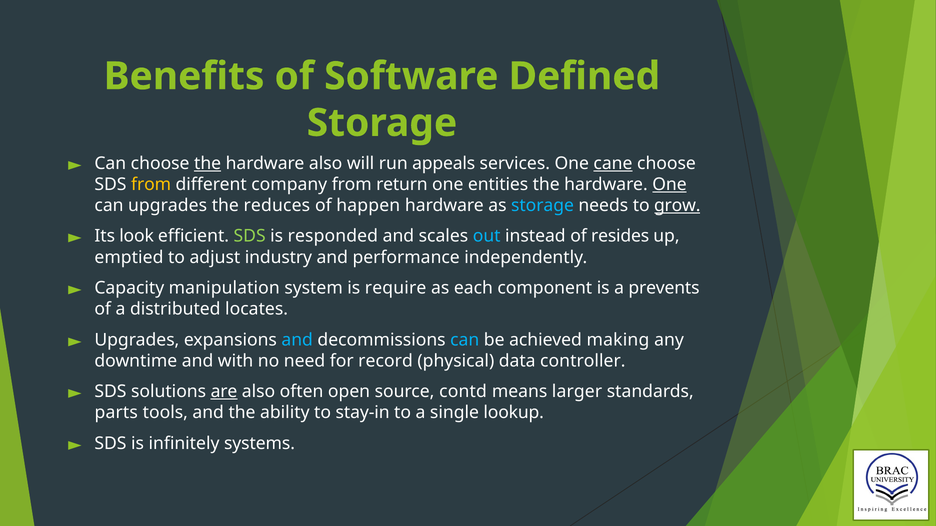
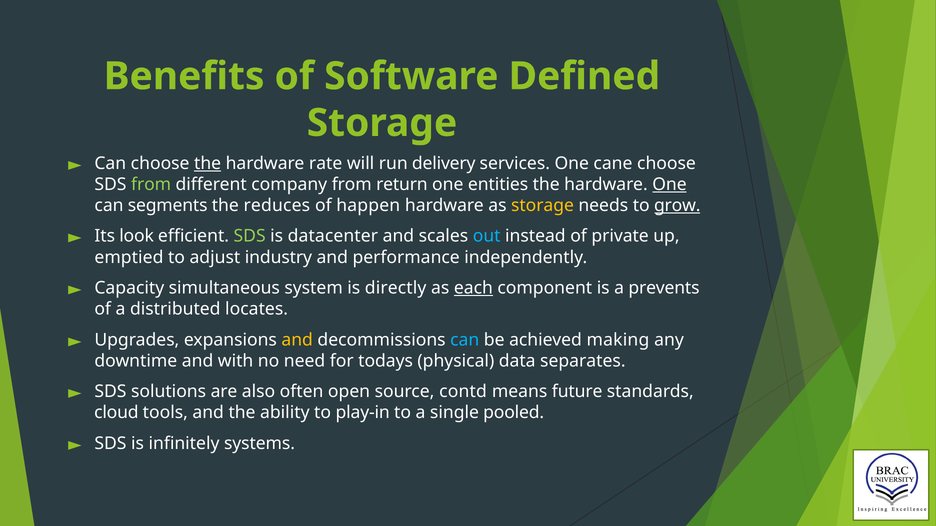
hardware also: also -> rate (326, 163)
appeals: appeals -> delivery (444, 163)
cane underline: present -> none (613, 163)
from colour: yellow -> light green (151, 185)
can upgrades: upgrades -> segments (168, 206)
storage colour: light blue -> yellow (542, 206)
responded: responded -> datacenter (333, 236)
resides: resides -> private (620, 236)
manipulation: manipulation -> simultaneous (224, 288)
require: require -> directly (396, 288)
each underline: none -> present (473, 288)
and colour: light blue -> yellow (297, 340)
record: record -> todays (386, 361)
controller: controller -> separates (583, 361)
are underline: present -> none (224, 392)
larger: larger -> future (577, 392)
parts: parts -> cloud (116, 413)
stay-in: stay-in -> play-in (363, 413)
lookup: lookup -> pooled (514, 413)
